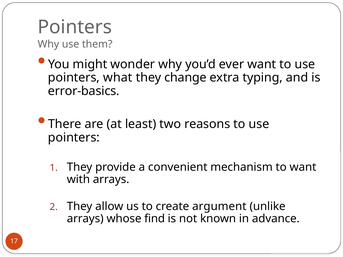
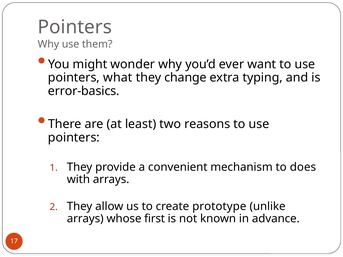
to want: want -> does (303, 167)
argument: argument -> prototype (219, 206)
find: find -> first (155, 219)
